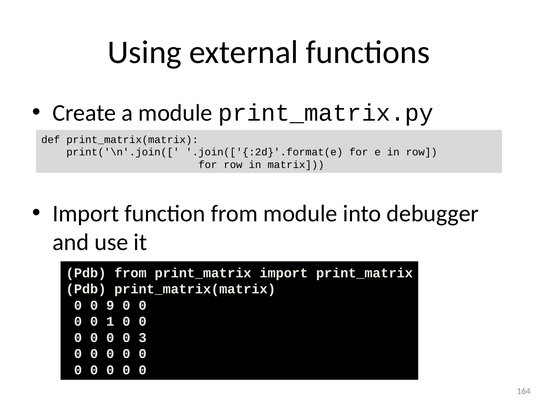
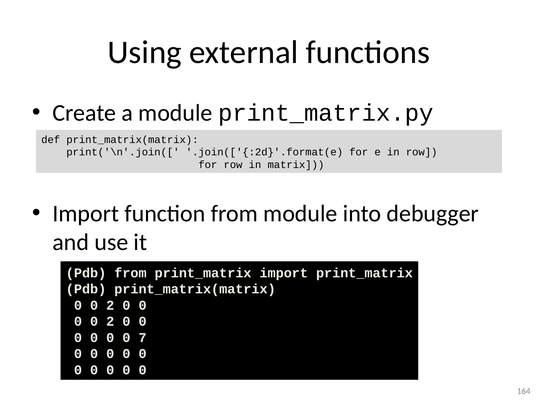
9: 9 -> 2 (110, 305)
1: 1 -> 2 (110, 321)
3: 3 -> 7 (143, 337)
